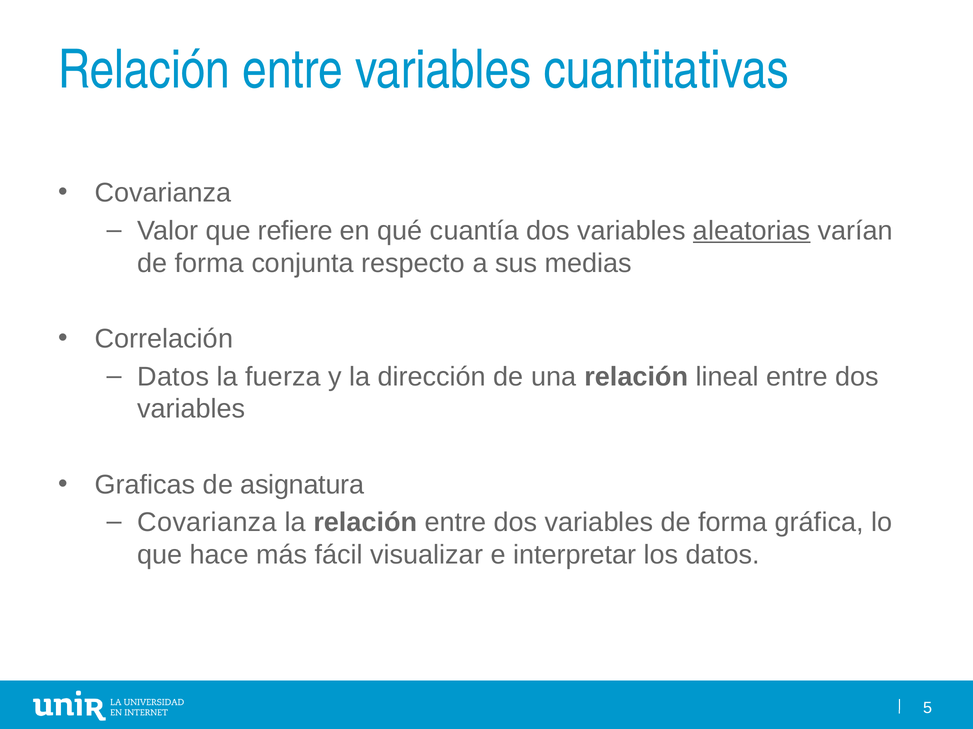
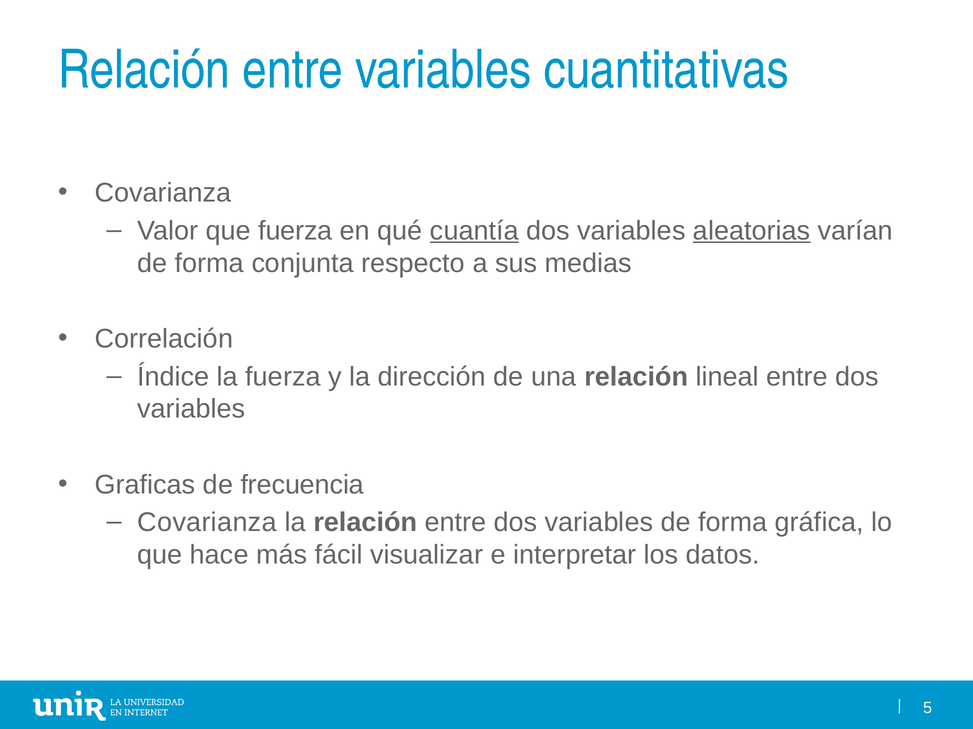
que refiere: refiere -> fuerza (295, 231)
cuantía underline: none -> present (474, 231)
Datos: Datos -> Índice (173, 377)
asignatura: asignatura -> frecuencia (302, 485)
